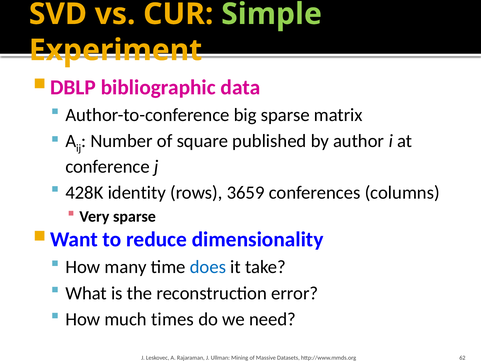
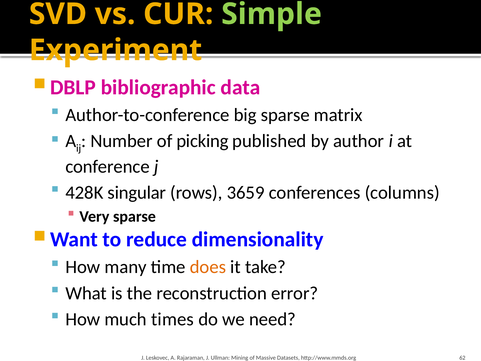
square: square -> picking (202, 141)
identity: identity -> singular (137, 193)
does colour: blue -> orange (208, 267)
